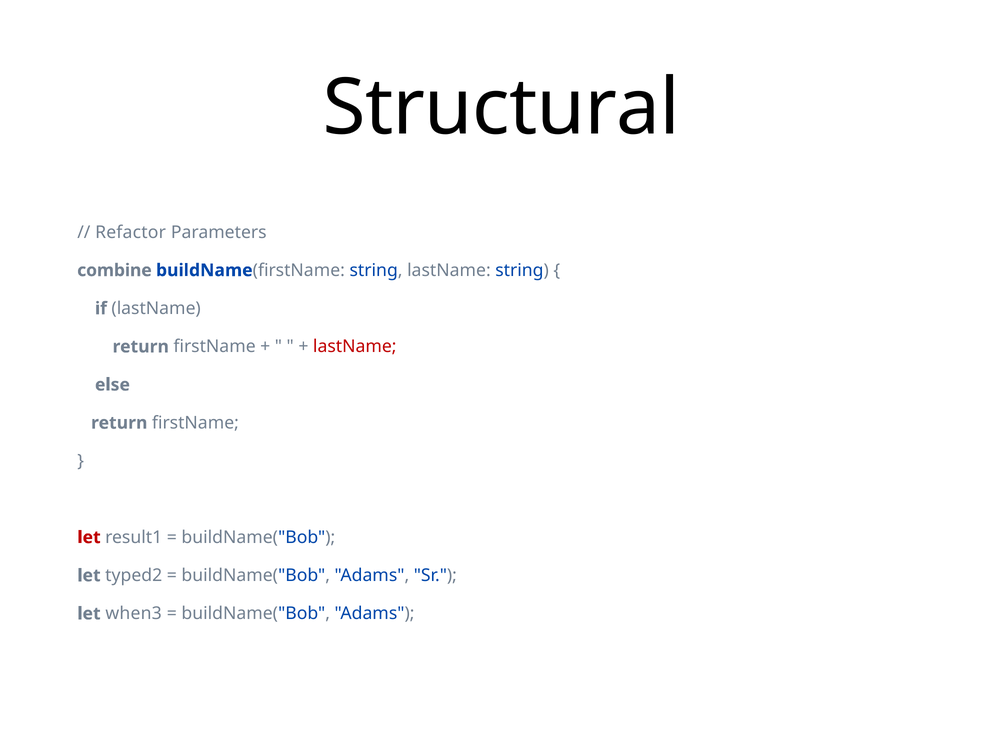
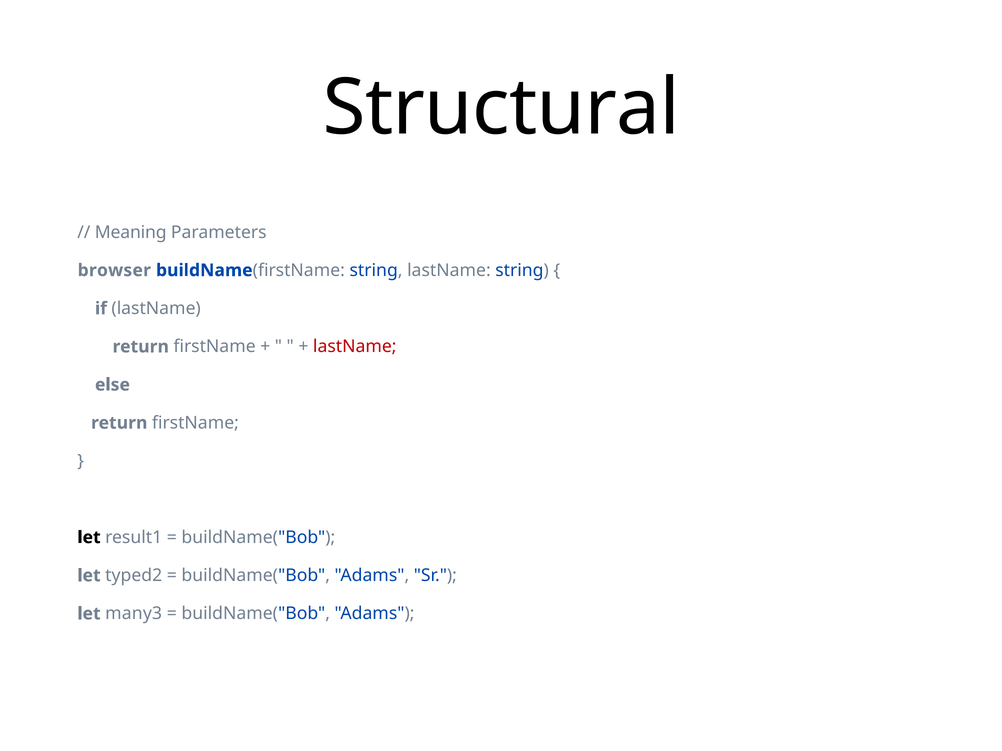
Refactor: Refactor -> Meaning (131, 232)
combine: combine -> browser (114, 271)
let colour: red -> black (89, 538)
when3: when3 -> many3 (134, 614)
